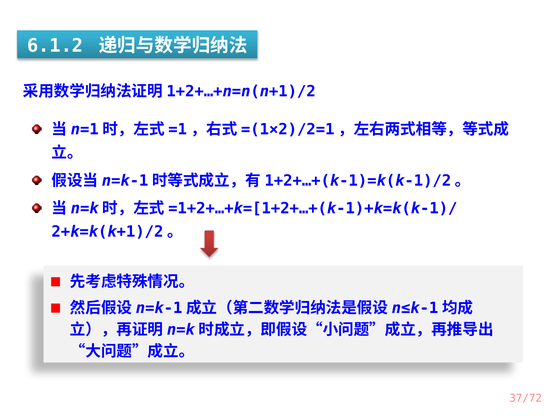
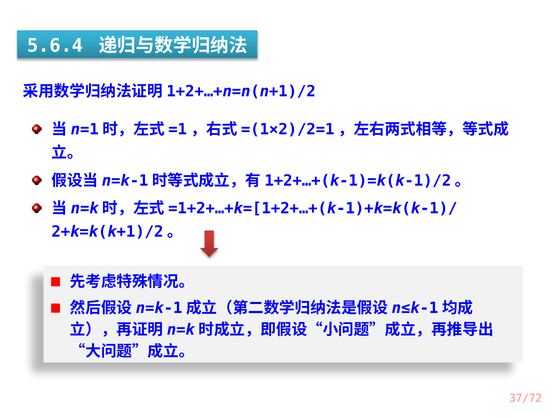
6.1.2: 6.1.2 -> 5.6.4 (55, 46)
